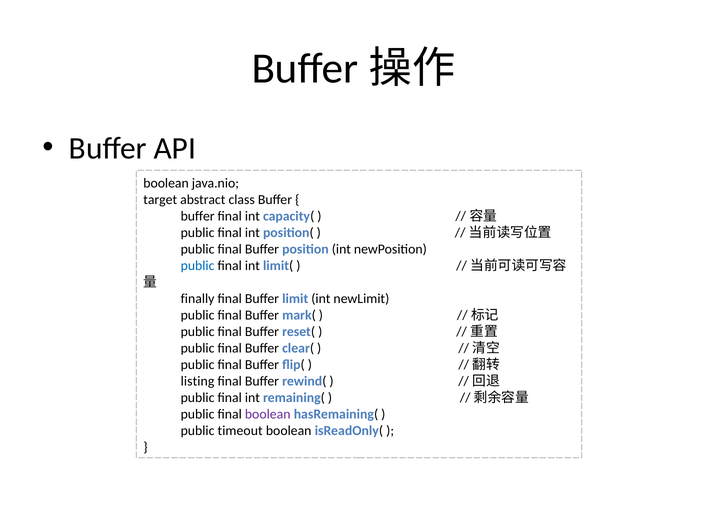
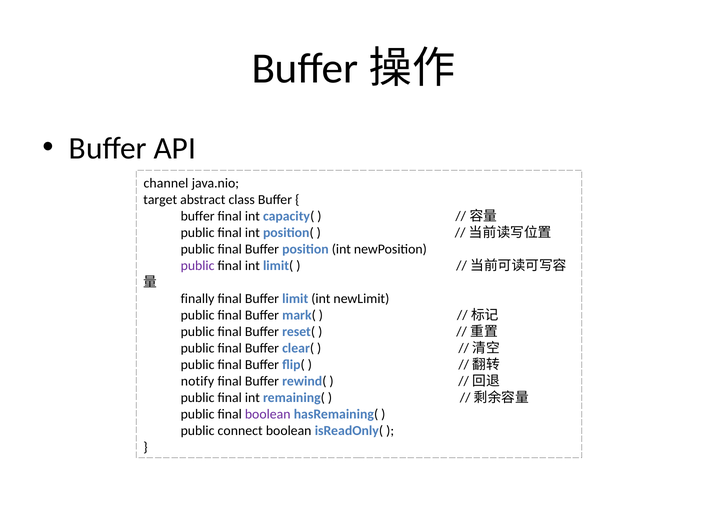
boolean: boolean -> channel (166, 183)
public colour: blue -> purple (198, 266)
listing: listing -> notify (197, 381)
timeout: timeout -> connect (240, 431)
